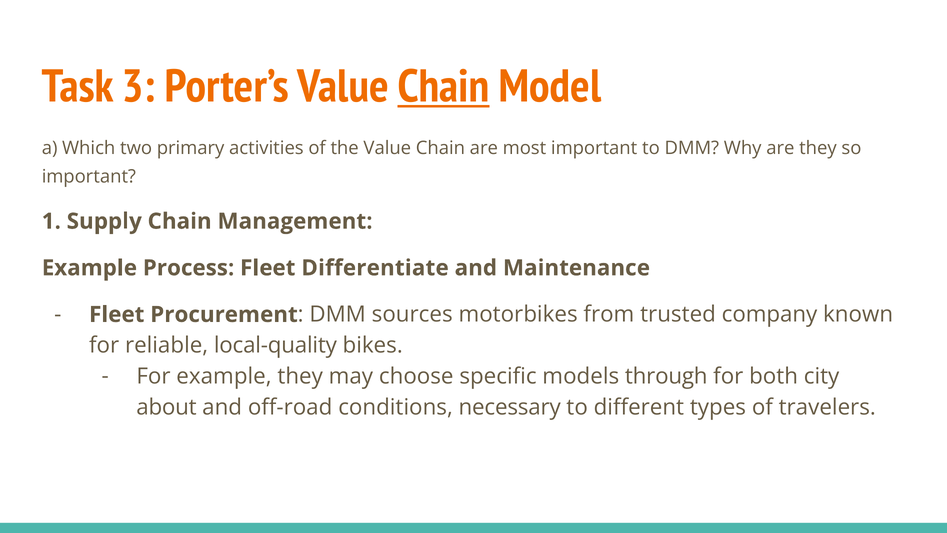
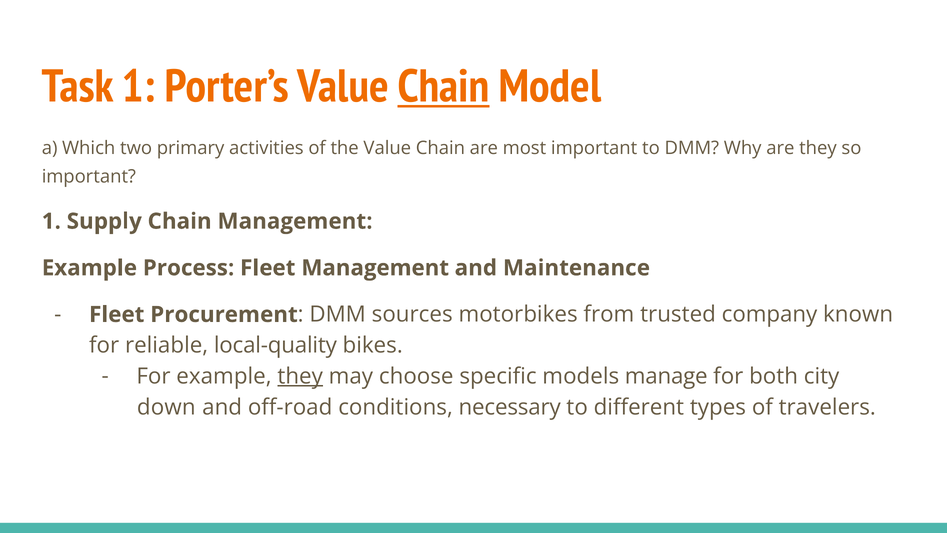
Task 3: 3 -> 1 (139, 86)
Fleet Differentiate: Differentiate -> Management (375, 268)
they underline: none -> present (300, 376)
through: through -> manage (666, 376)
about: about -> down (166, 407)
